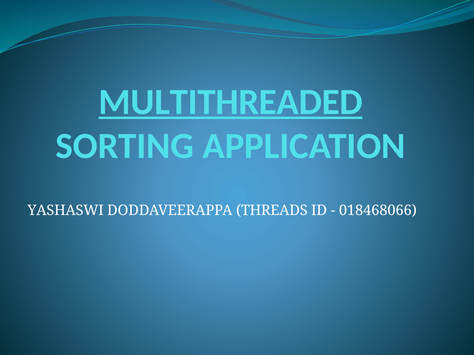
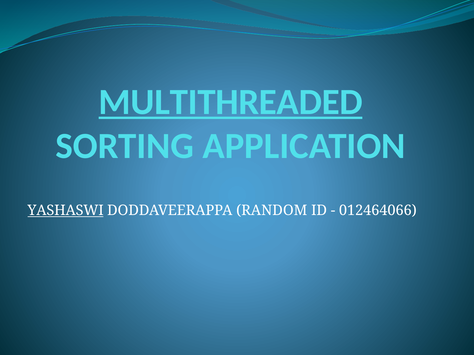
YASHASWI underline: none -> present (66, 211)
THREADS: THREADS -> RANDOM (272, 211)
018468066: 018468066 -> 012464066 (378, 211)
